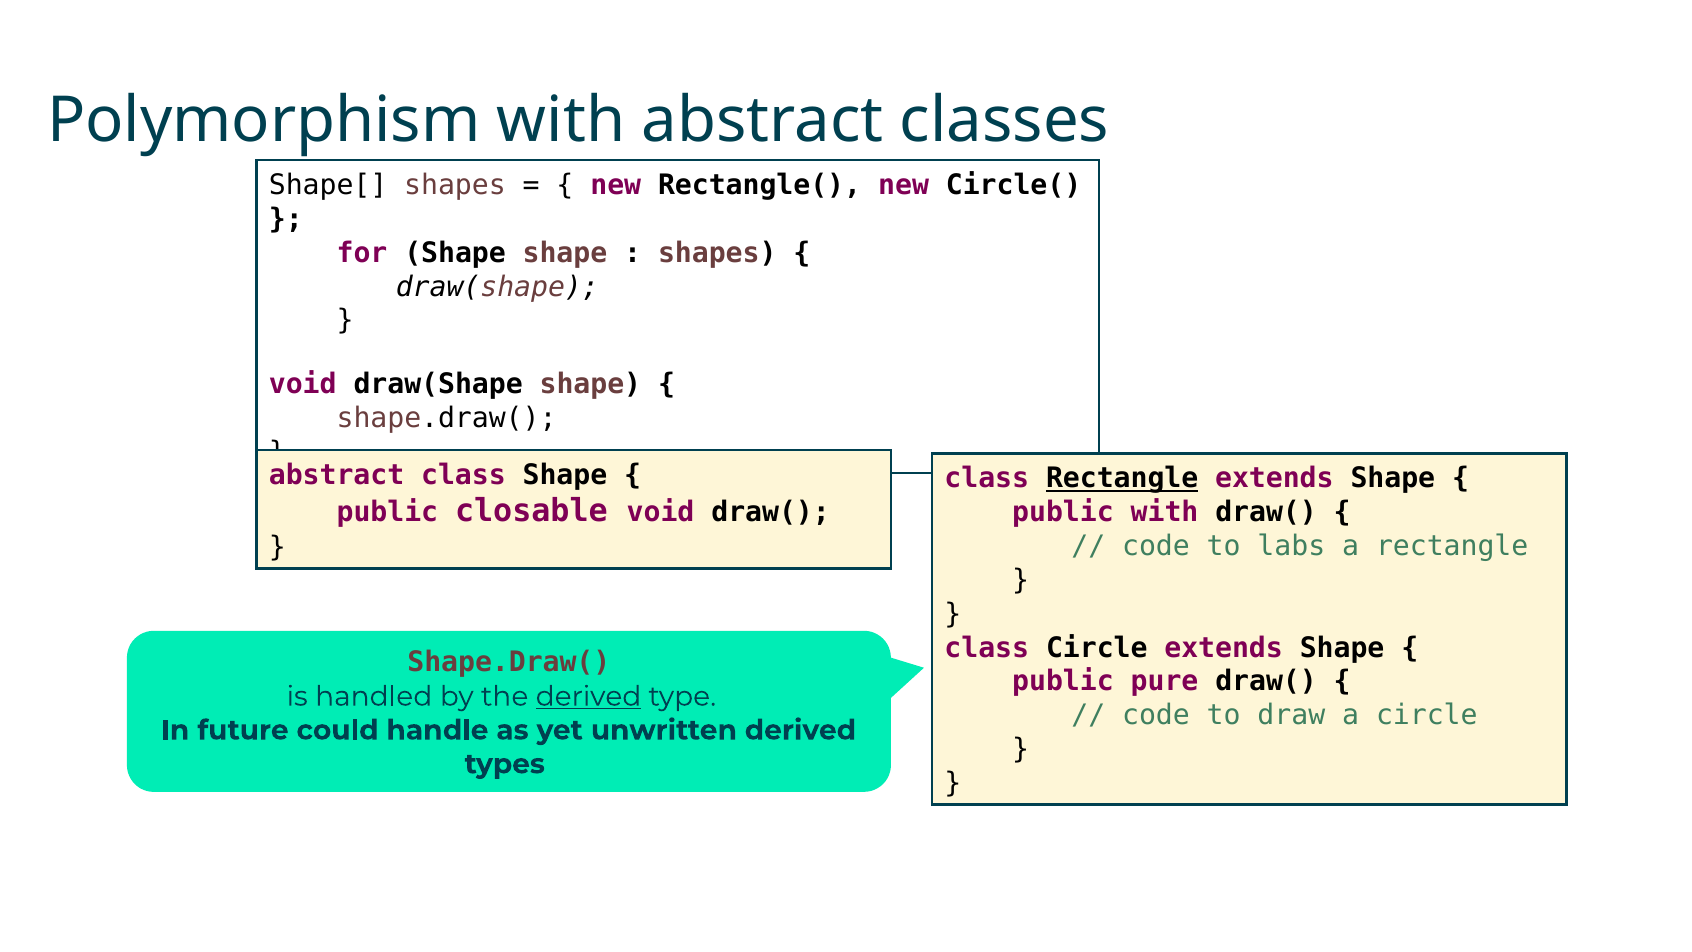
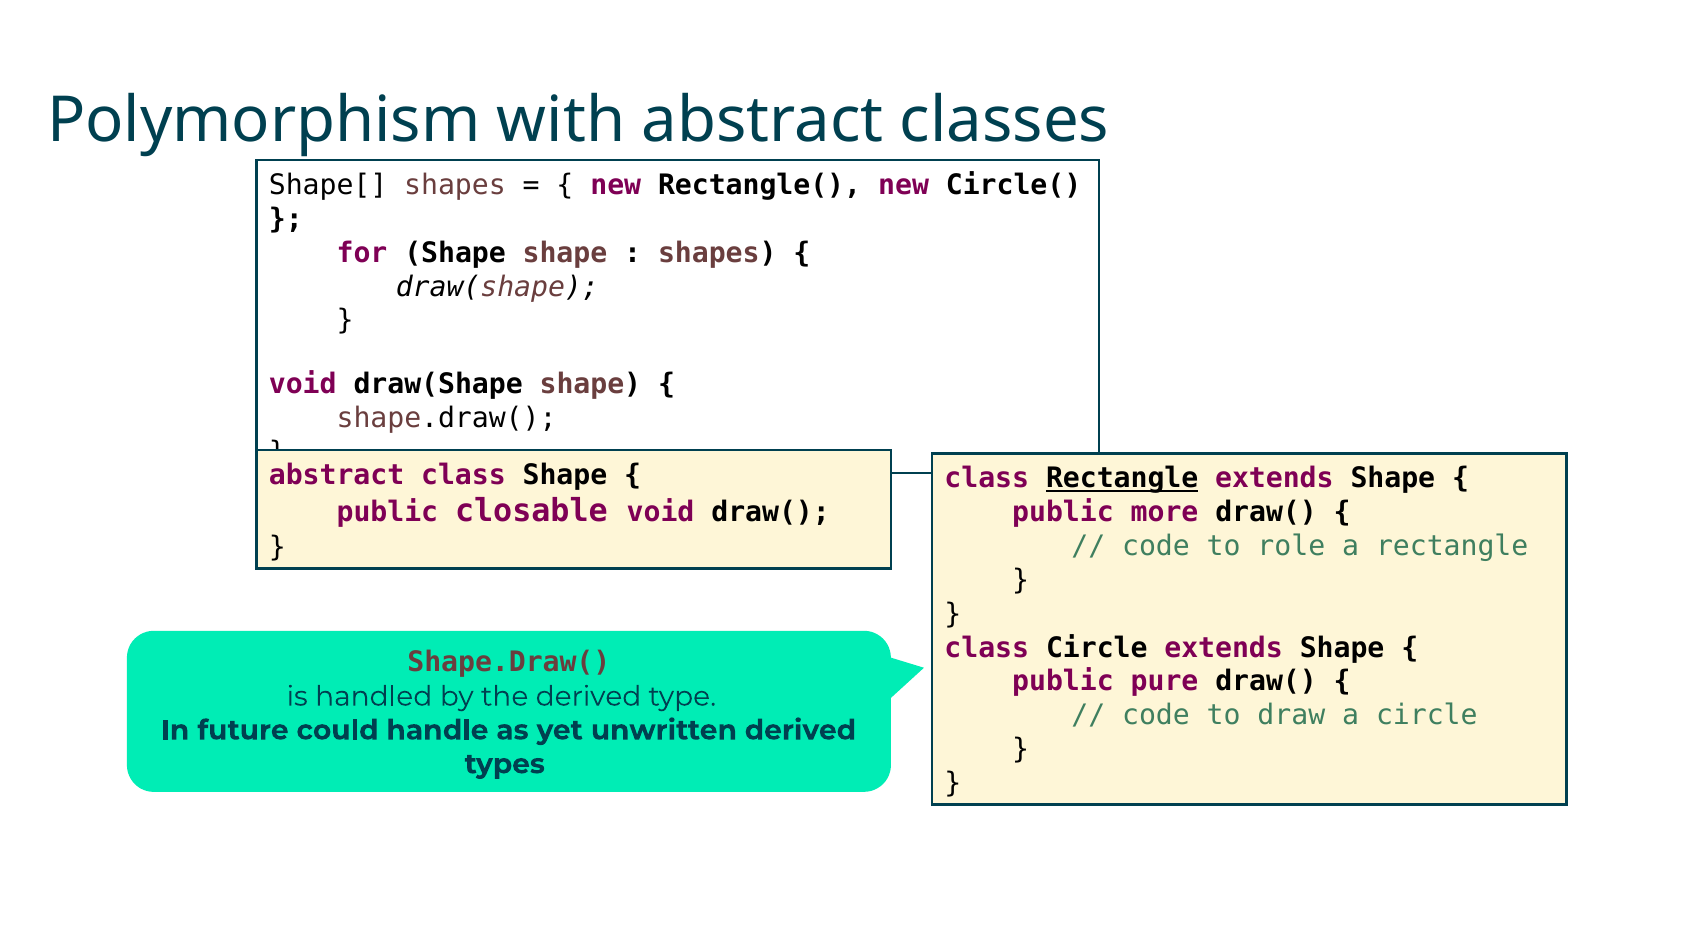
public with: with -> more (1165, 512)
labs: labs -> role (1291, 546)
derived underline: present -> none (588, 696)
